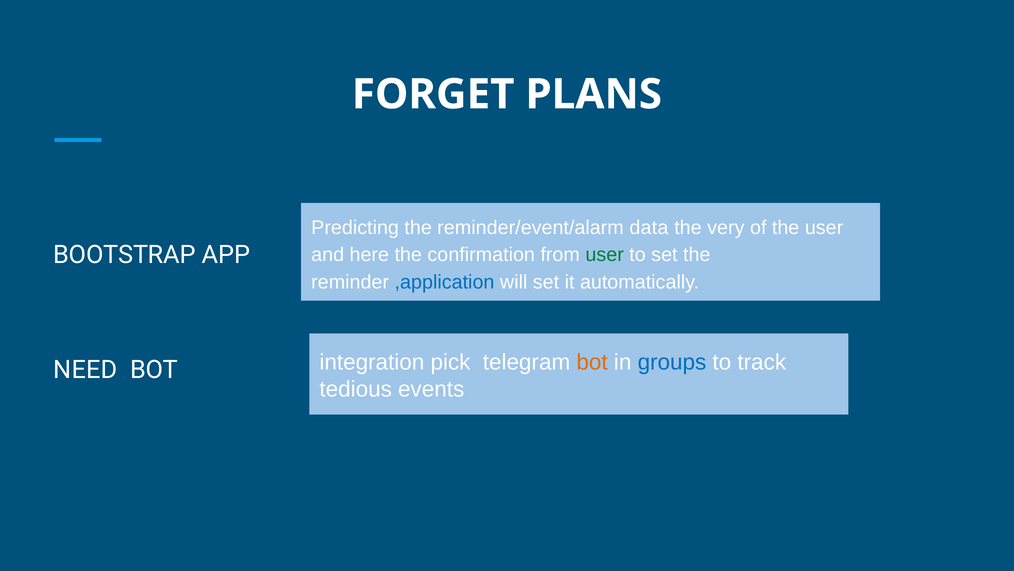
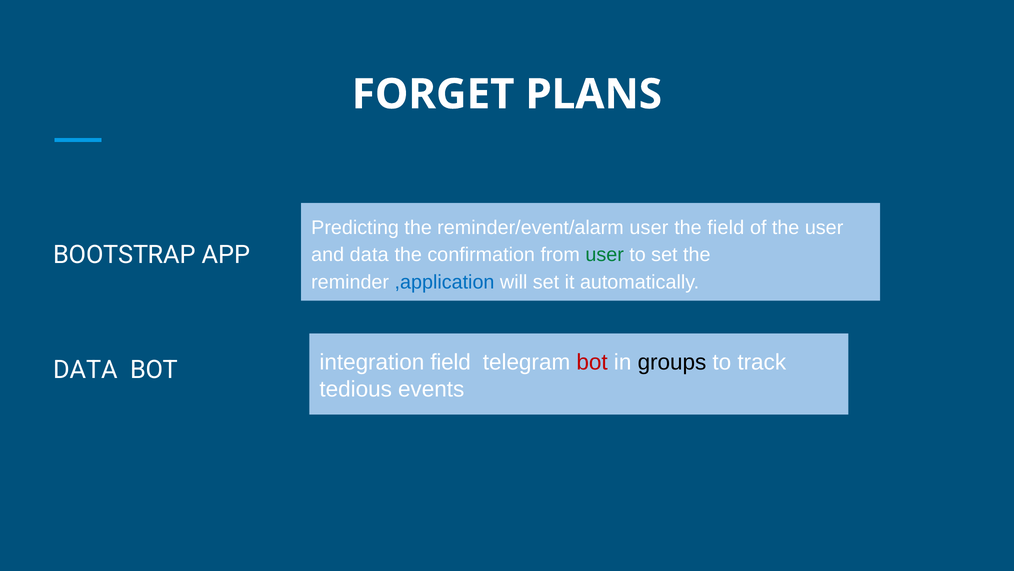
reminder/event/alarm data: data -> user (649, 228)
the very: very -> field (726, 228)
and here: here -> data (369, 255)
NEED: NEED -> DATA (86, 369)
integration pick: pick -> field (451, 362)
bot colour: orange -> red (592, 362)
groups colour: blue -> black (672, 362)
